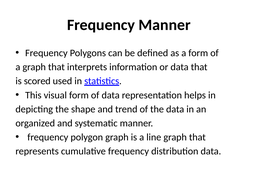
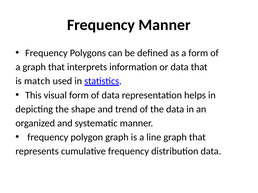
scored: scored -> match (37, 81)
